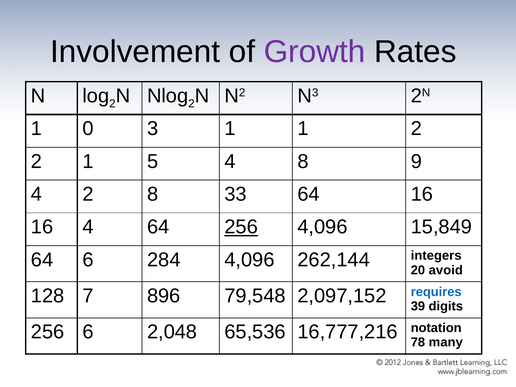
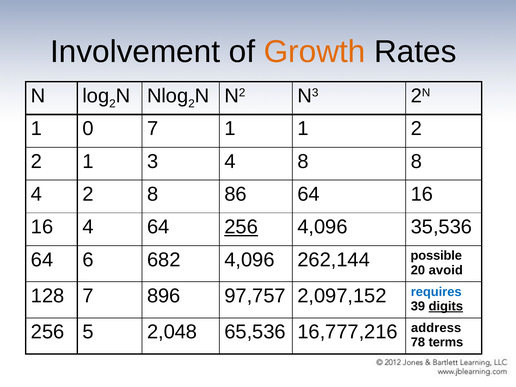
Growth colour: purple -> orange (315, 52)
0 3: 3 -> 7 (153, 129)
5: 5 -> 3 (153, 161)
8 9: 9 -> 8 (416, 161)
33: 33 -> 86 (236, 194)
15,849: 15,849 -> 35,536 (441, 227)
284: 284 -> 682 (164, 260)
integers: integers -> possible (436, 256)
79,548: 79,548 -> 97,757 (255, 296)
digits underline: none -> present (446, 306)
256 6: 6 -> 5 (88, 332)
notation: notation -> address (436, 328)
many: many -> terms (446, 342)
